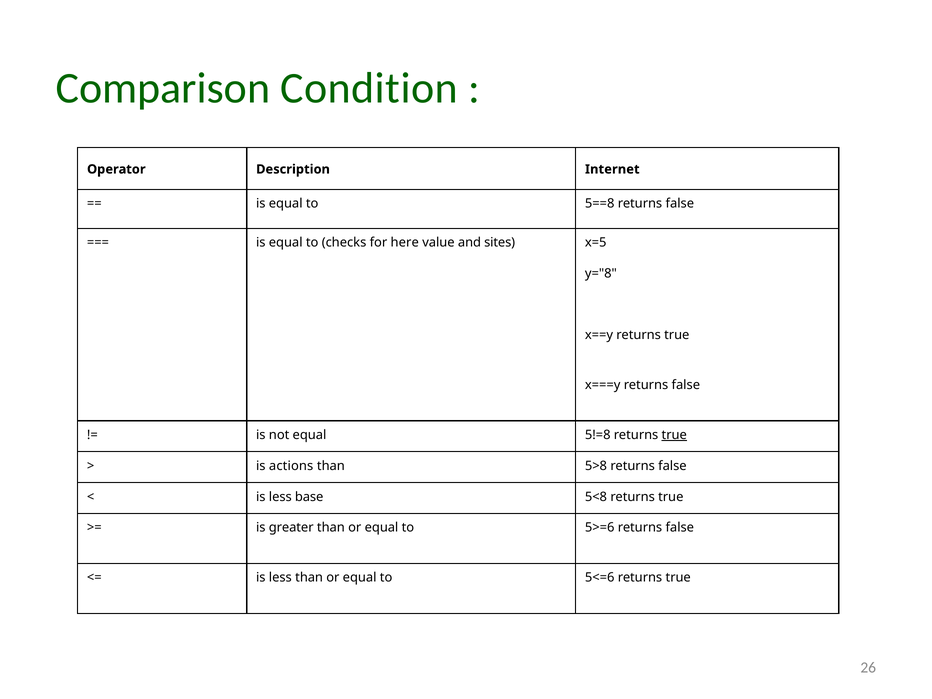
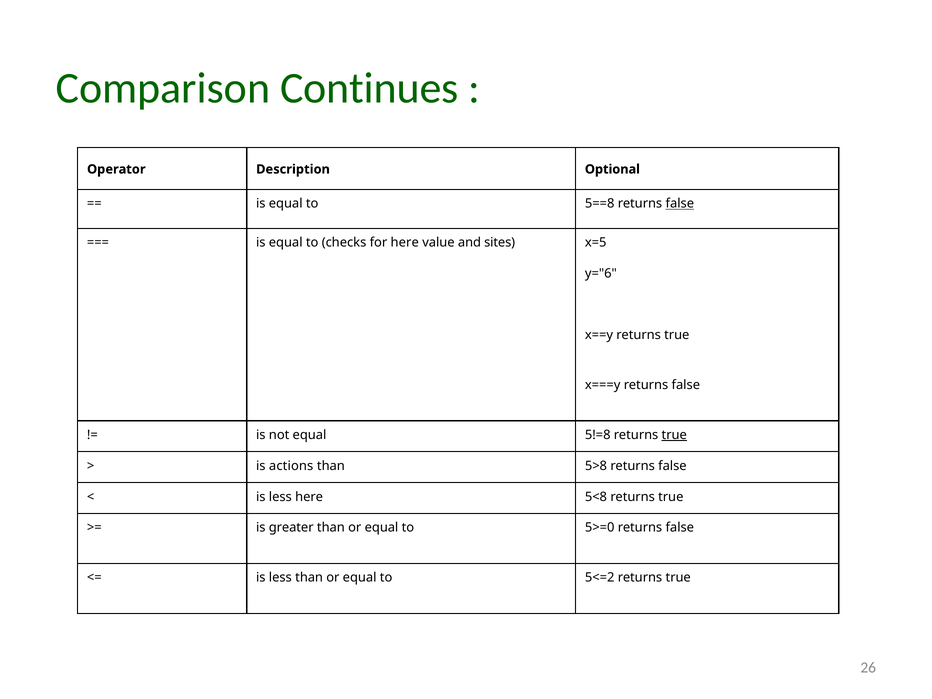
Condition: Condition -> Continues (369, 88)
Internet: Internet -> Optional (612, 169)
false underline: none -> present (680, 204)
y="8: y="8 -> y="6 (601, 274)
less base: base -> here (309, 497)
5>=6: 5>=6 -> 5>=0 (600, 528)
5<=6: 5<=6 -> 5<=2 (600, 578)
